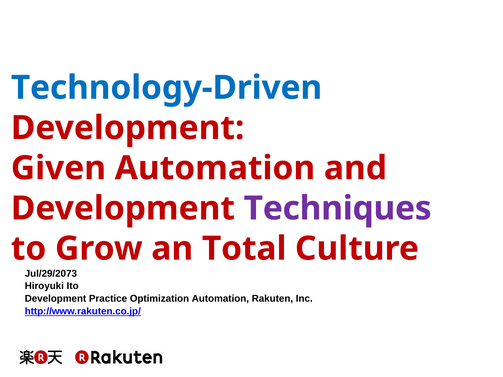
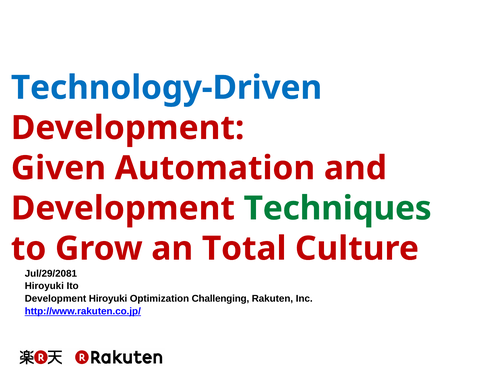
Techniques colour: purple -> green (338, 209)
Jul/29/2073: Jul/29/2073 -> Jul/29/2081 (51, 274)
Development Practice: Practice -> Hiroyuki (108, 299)
Optimization Automation: Automation -> Challenging (220, 299)
